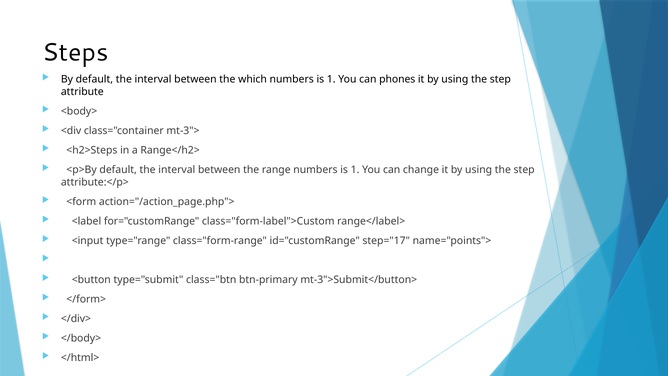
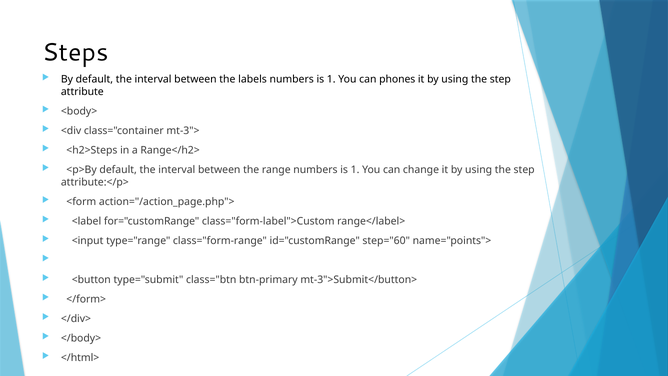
which: which -> labels (253, 79)
step="17: step="17 -> step="60 (386, 241)
